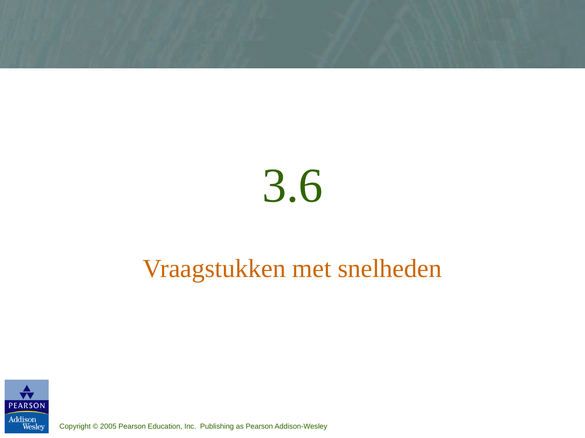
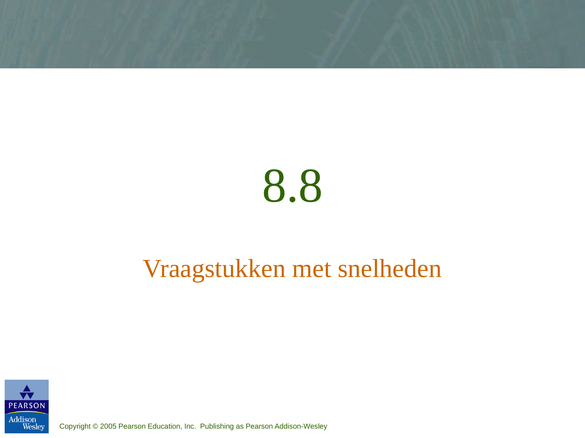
3.6: 3.6 -> 8.8 (293, 186)
